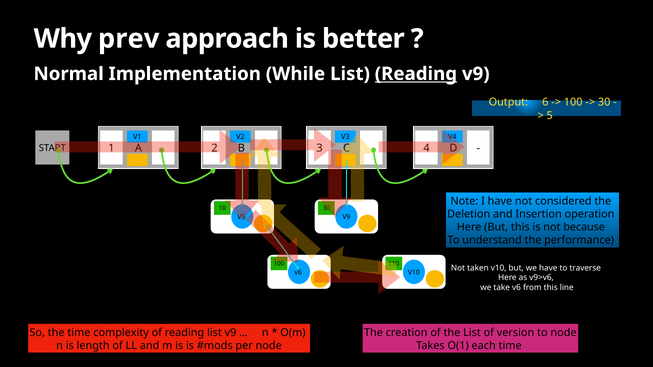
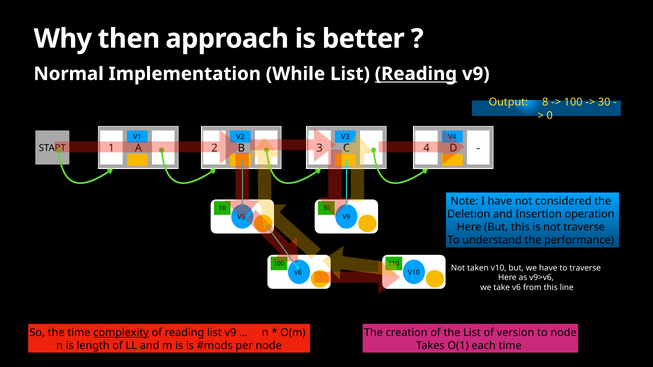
prev: prev -> then (129, 39)
6: 6 -> 8 (545, 102)
5: 5 -> 0 (550, 116)
not because: because -> traverse (584, 227)
complexity underline: none -> present (121, 333)
